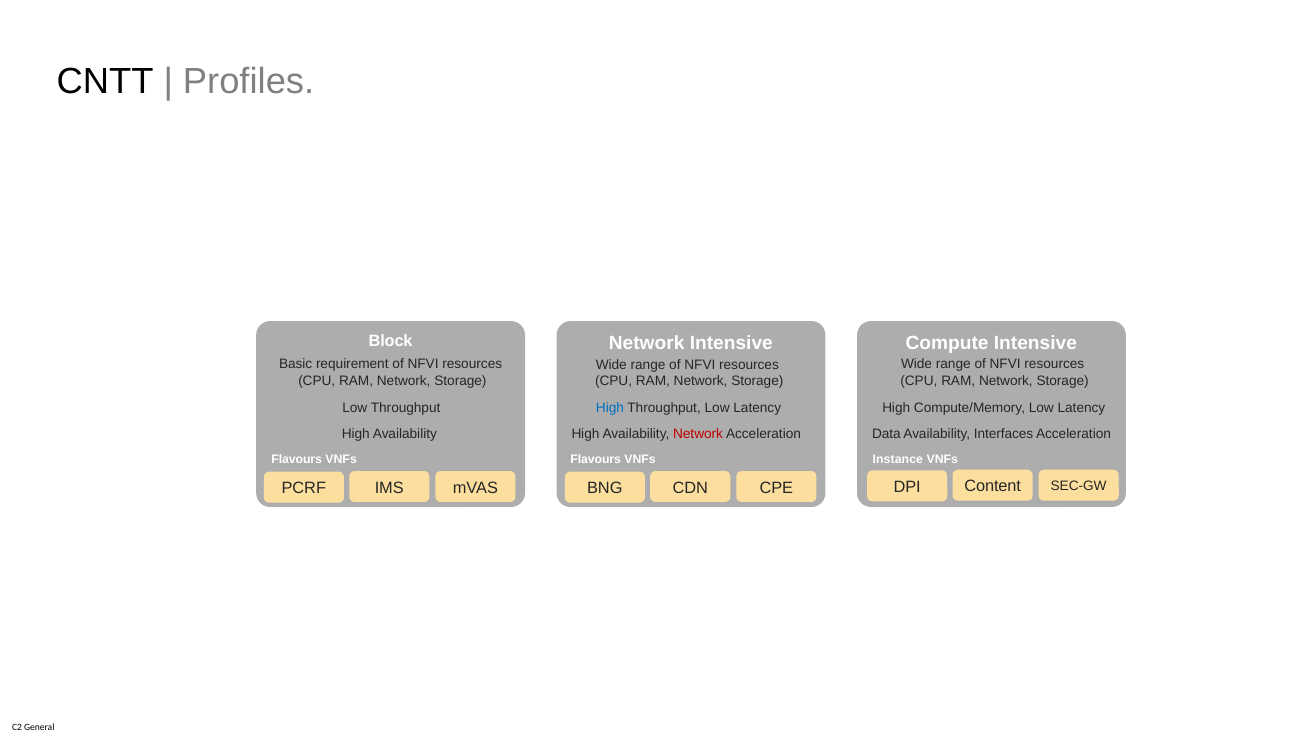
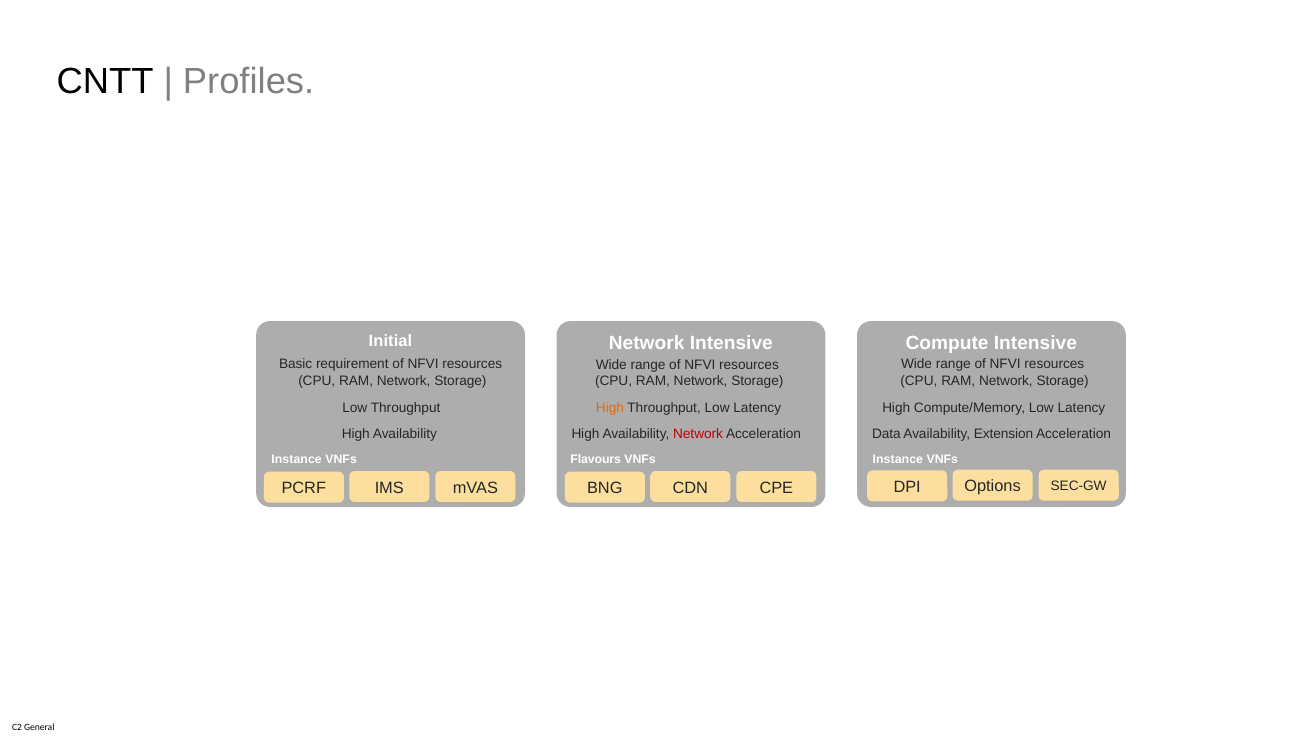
Block: Block -> Initial (390, 341)
High colour: blue -> orange (610, 408)
Interfaces: Interfaces -> Extension (1004, 434)
Flavours: Flavours -> Instance (297, 459)
Content: Content -> Options (993, 486)
